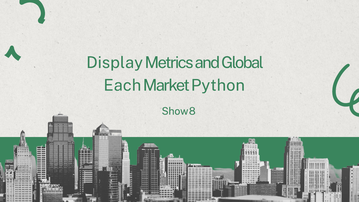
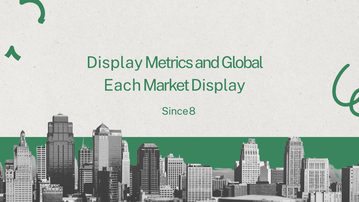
Market Python: Python -> Display (218, 85)
Show: Show -> Since (175, 111)
